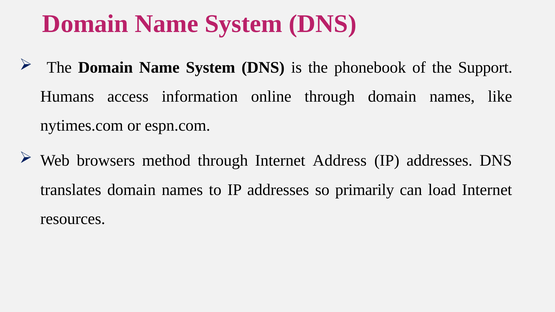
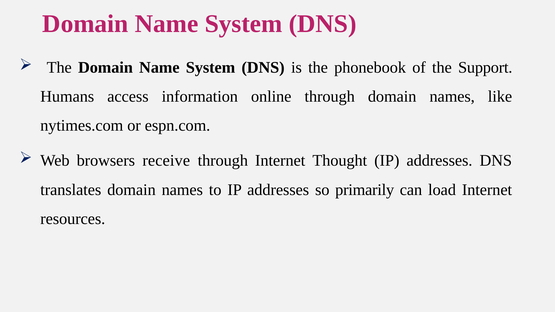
method: method -> receive (166, 161)
Address: Address -> Thought (340, 161)
